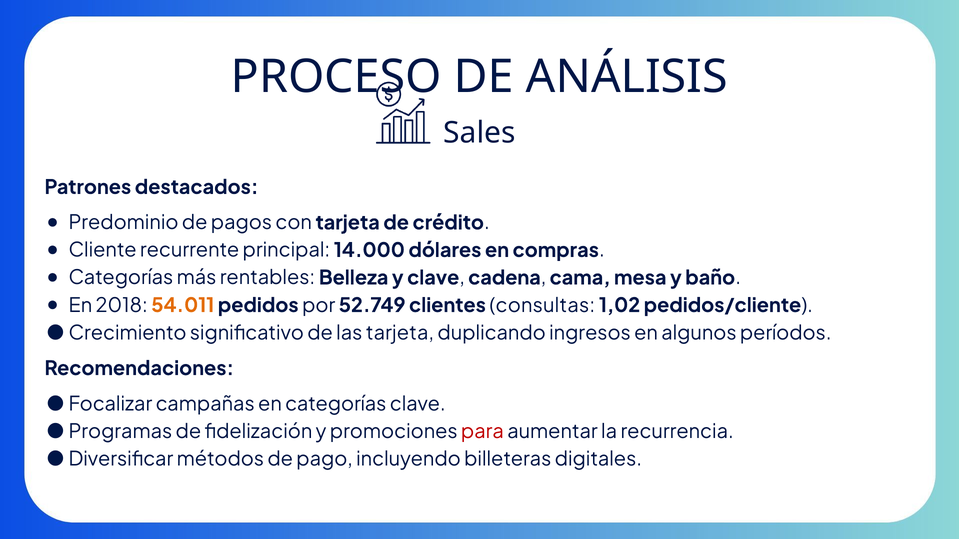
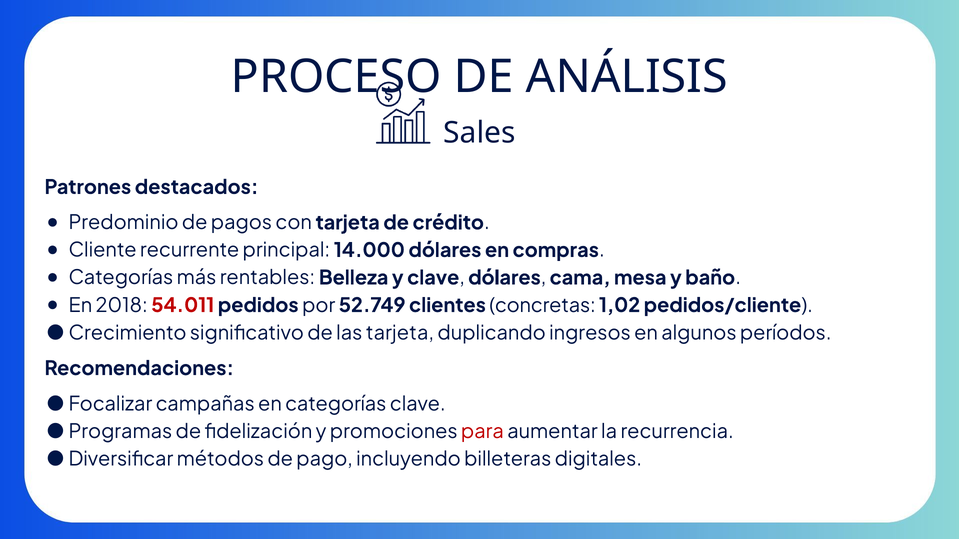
cadena: cadena -> dólares (505, 278)
54.011 colour: orange -> red (183, 306)
consultas: consultas -> concretas (542, 306)
